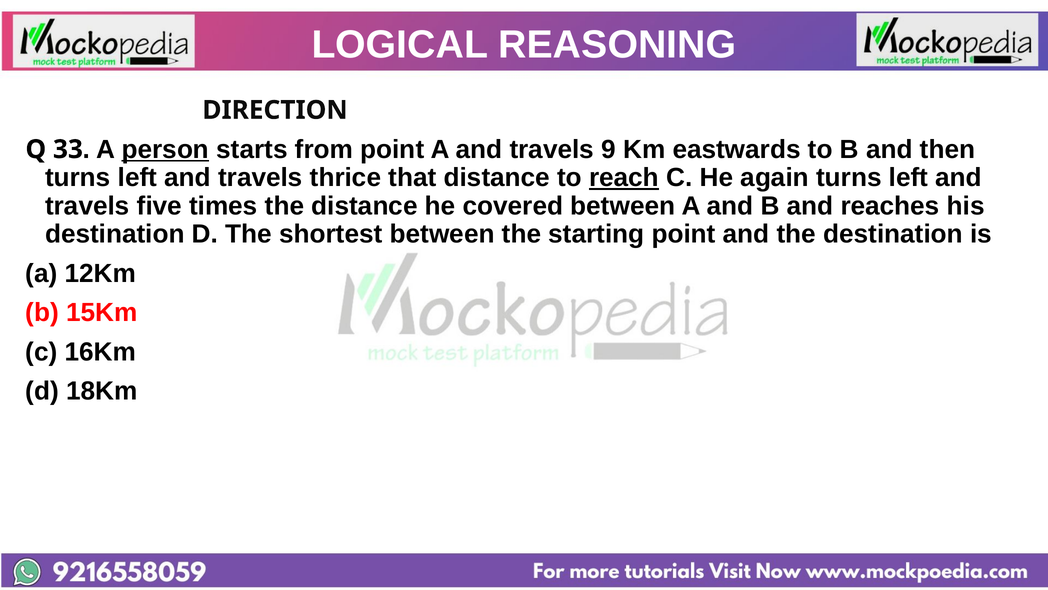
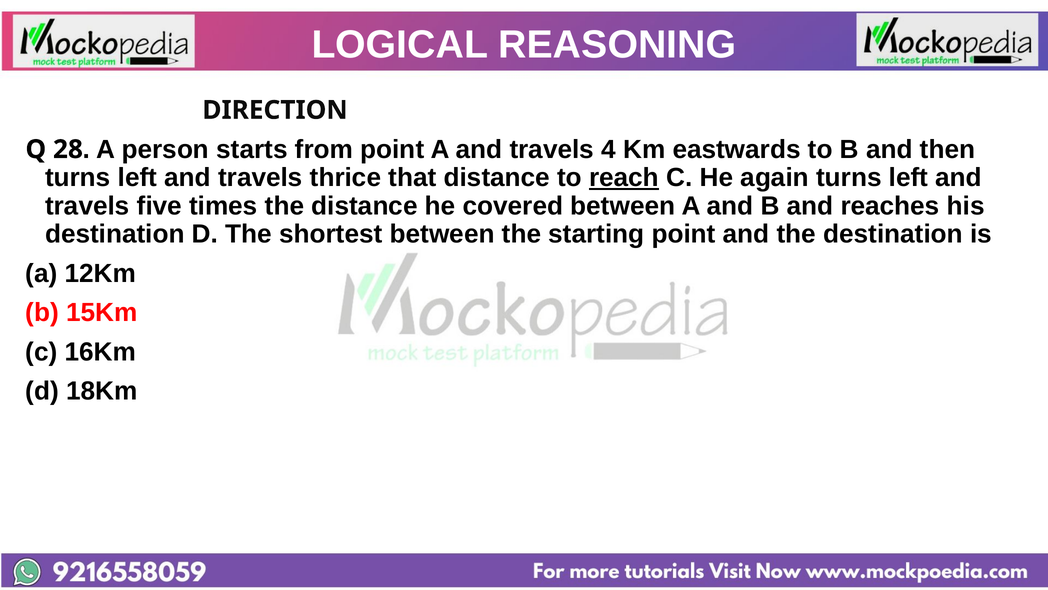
33: 33 -> 28 (68, 149)
person underline: present -> none (165, 149)
9: 9 -> 4 (609, 149)
